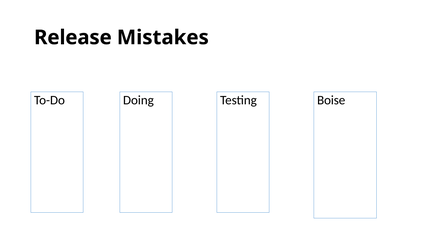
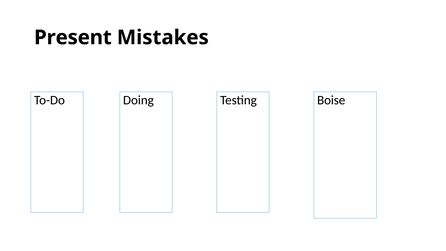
Release: Release -> Present (73, 37)
